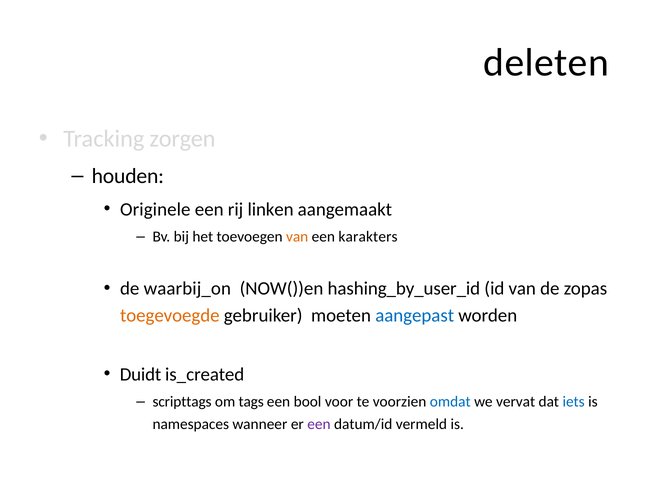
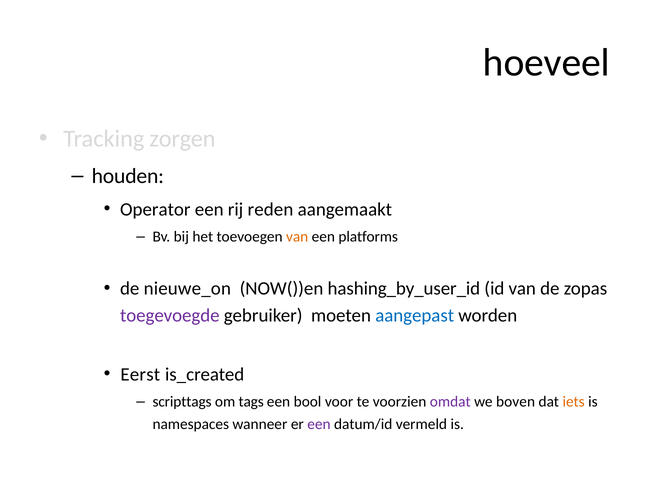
deleten: deleten -> hoeveel (546, 63)
Originele: Originele -> Operator (155, 210)
linken: linken -> reden (270, 210)
karakters: karakters -> platforms (368, 237)
waarbij_on: waarbij_on -> nieuwe_on (187, 289)
toegevoegde colour: orange -> purple (170, 316)
Duidt: Duidt -> Eerst (140, 375)
omdat colour: blue -> purple (450, 403)
vervat: vervat -> boven (516, 403)
iets colour: blue -> orange (574, 403)
